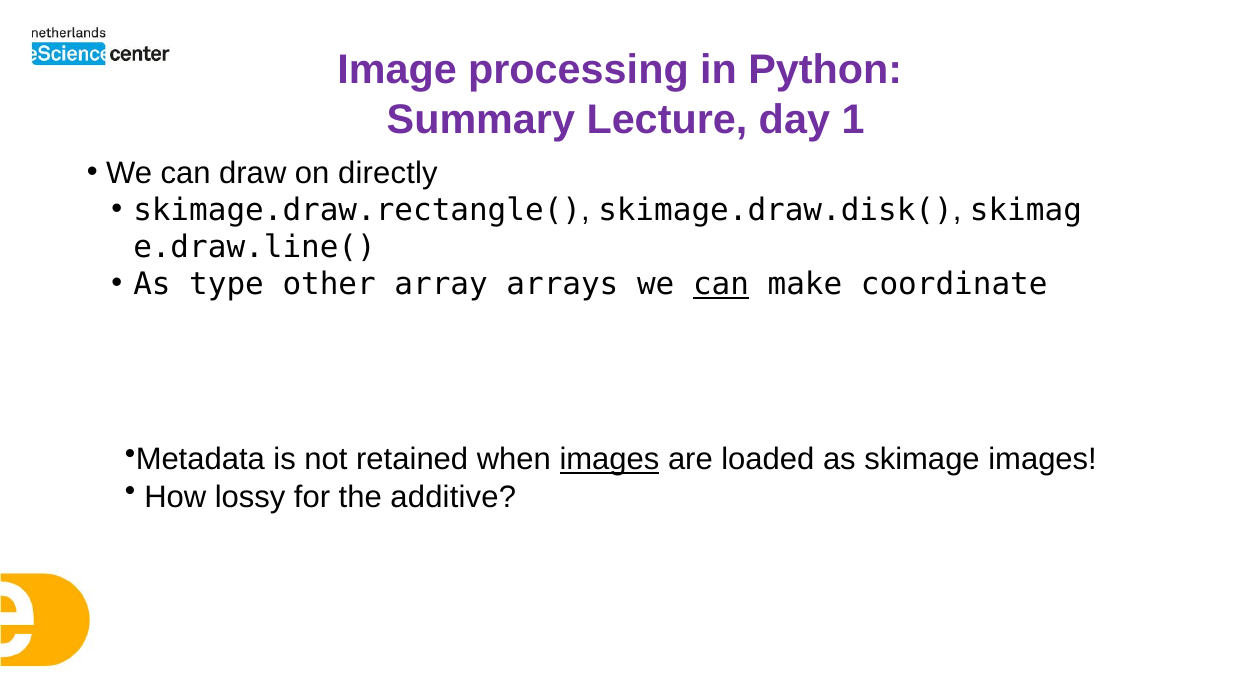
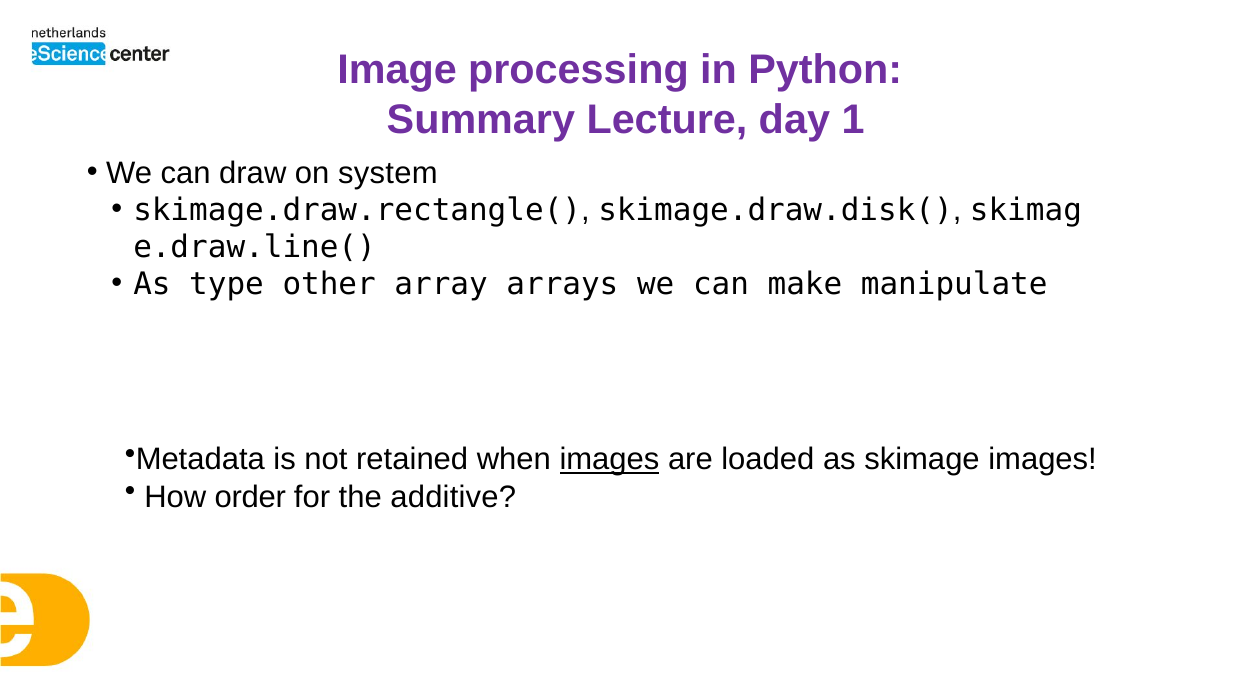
directly: directly -> system (388, 173)
can underline: present -> none (721, 285)
coordinate: coordinate -> manipulate (954, 285)
lossy: lossy -> order (250, 497)
